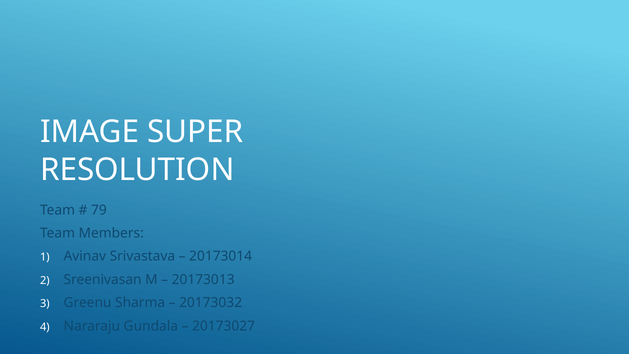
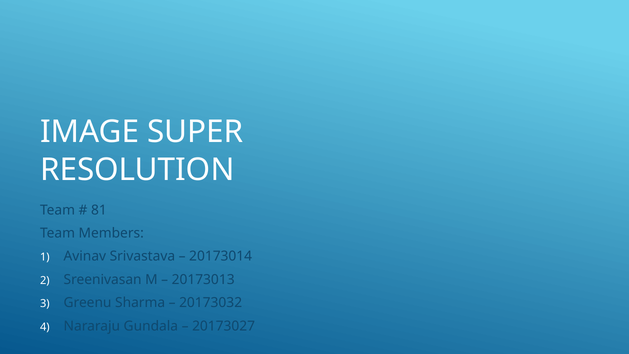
79: 79 -> 81 (99, 210)
